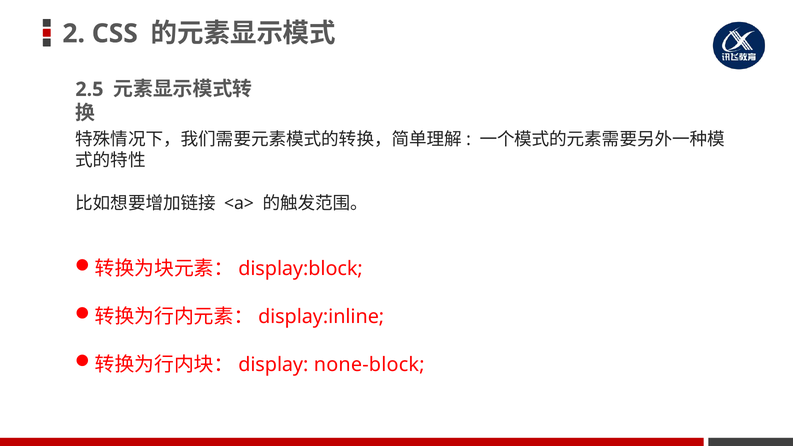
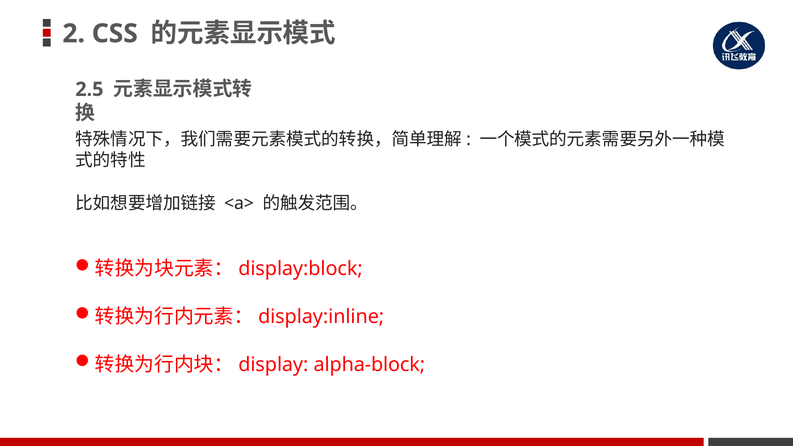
none-block: none-block -> alpha-block (369, 365)
